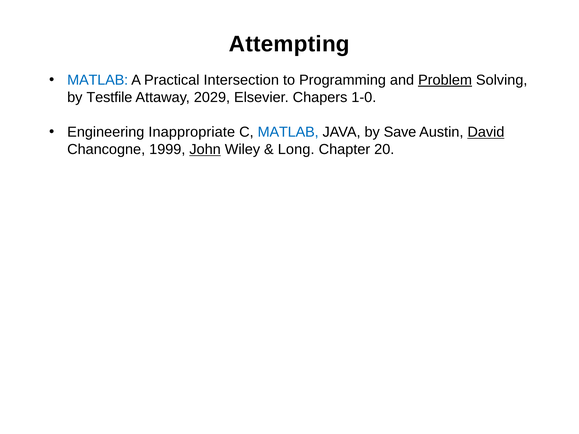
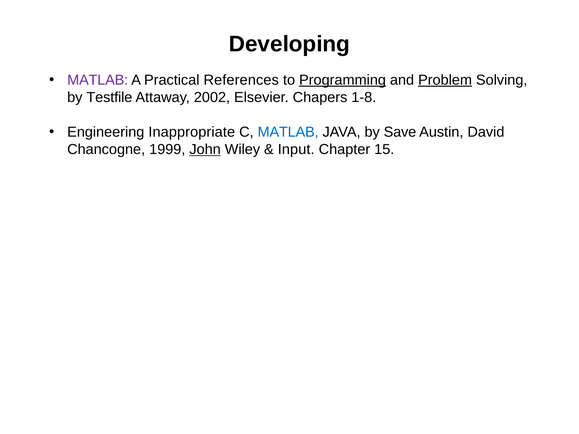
Attempting: Attempting -> Developing (289, 44)
MATLAB colour: blue -> purple (98, 80)
Intersection: Intersection -> References (241, 80)
Programming underline: none -> present (343, 80)
2029: 2029 -> 2002 (212, 97)
1-0: 1-0 -> 1-8 (364, 97)
David underline: present -> none (486, 132)
Long: Long -> Input (296, 150)
20: 20 -> 15 (384, 150)
